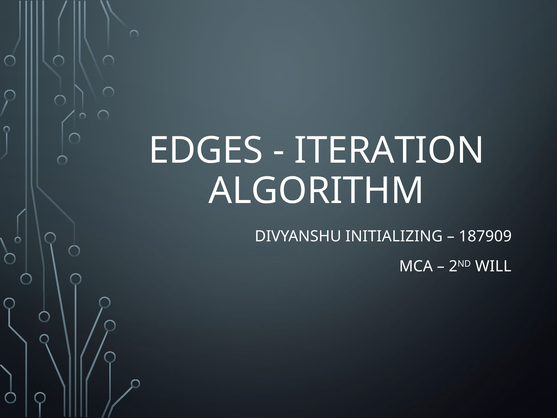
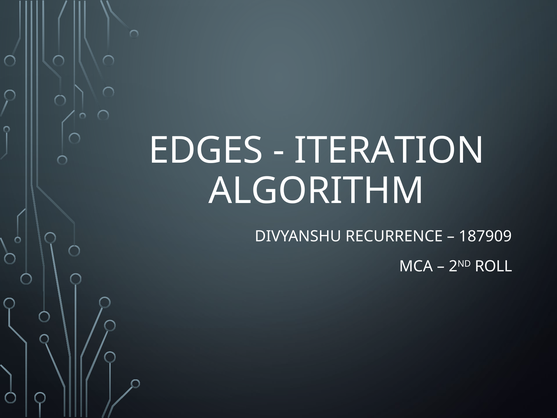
INITIALIZING: INITIALIZING -> RECURRENCE (394, 236)
WILL: WILL -> ROLL (493, 266)
